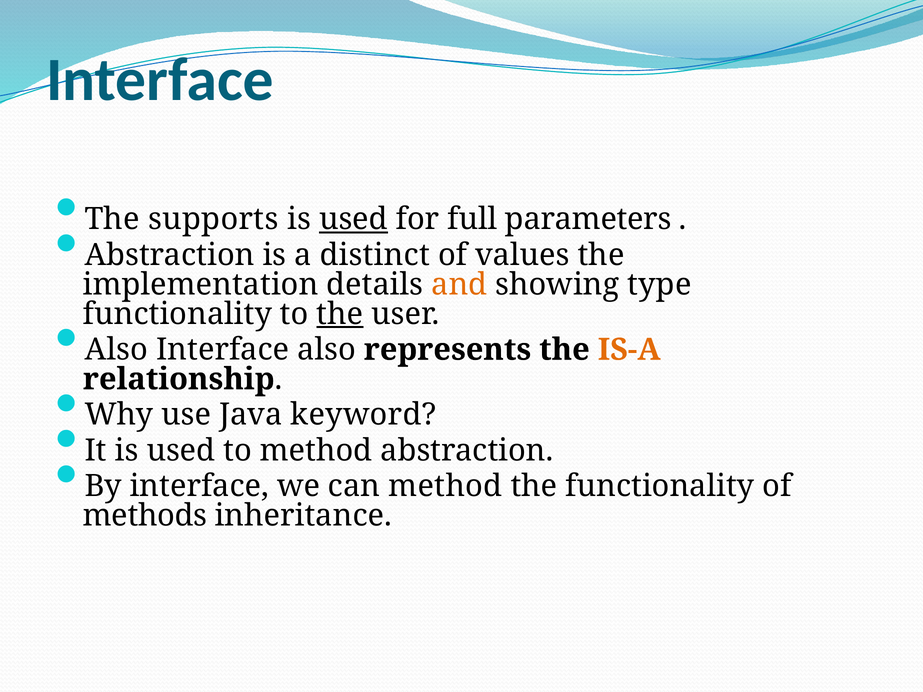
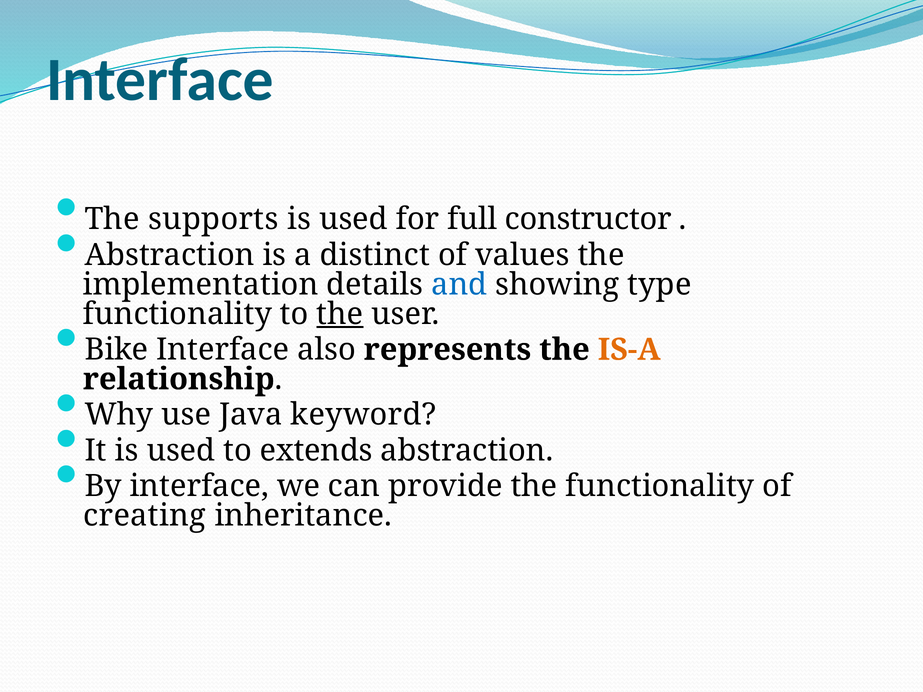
used underline: present -> none (353, 219)
parameters: parameters -> constructor (588, 219)
and colour: orange -> blue (459, 285)
Also: Also -> Bike (117, 350)
to method: method -> extends (316, 451)
can method: method -> provide (445, 486)
methods: methods -> creating (145, 516)
